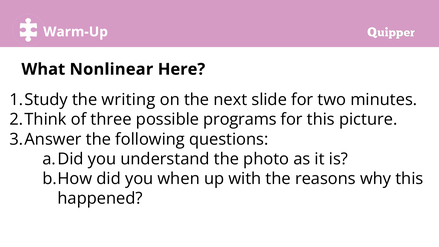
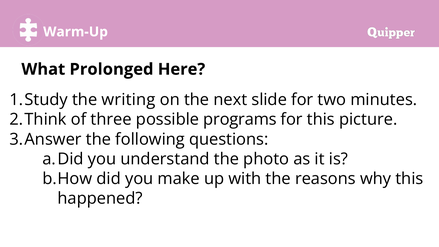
Nonlinear: Nonlinear -> Prolonged (111, 69)
when: when -> make (179, 179)
